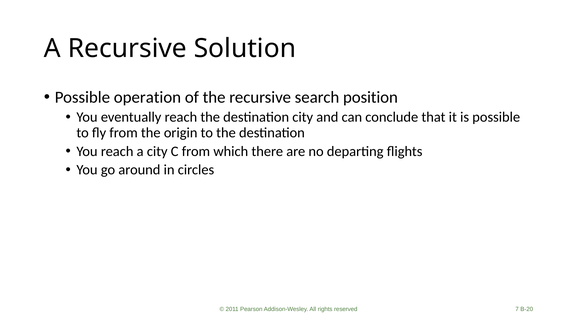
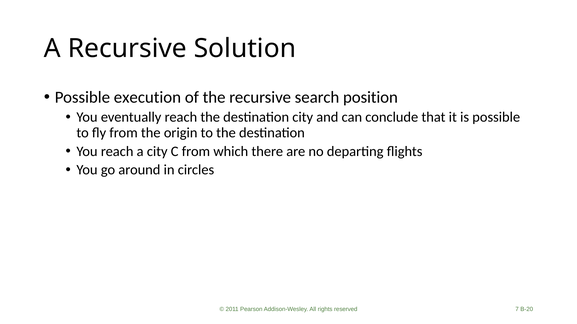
operation: operation -> execution (147, 98)
